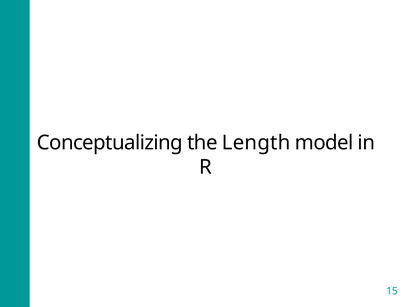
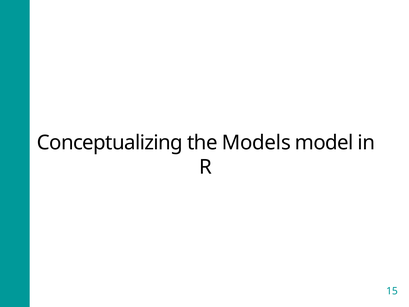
Length: Length -> Models (256, 143)
